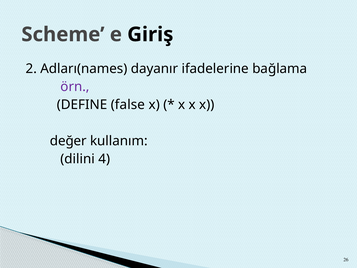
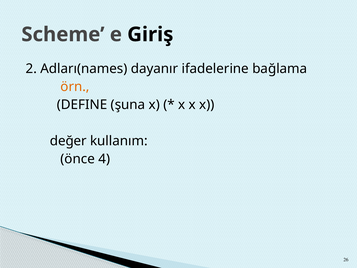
örn colour: purple -> orange (75, 87)
false: false -> şuna (128, 105)
dilini: dilini -> önce (78, 159)
